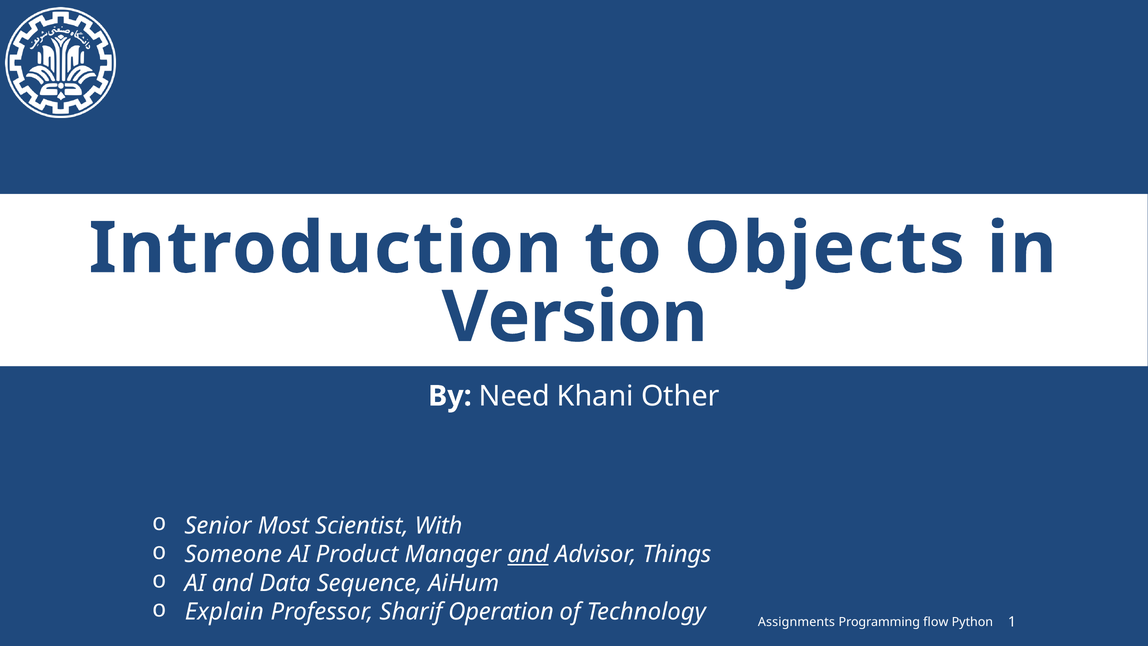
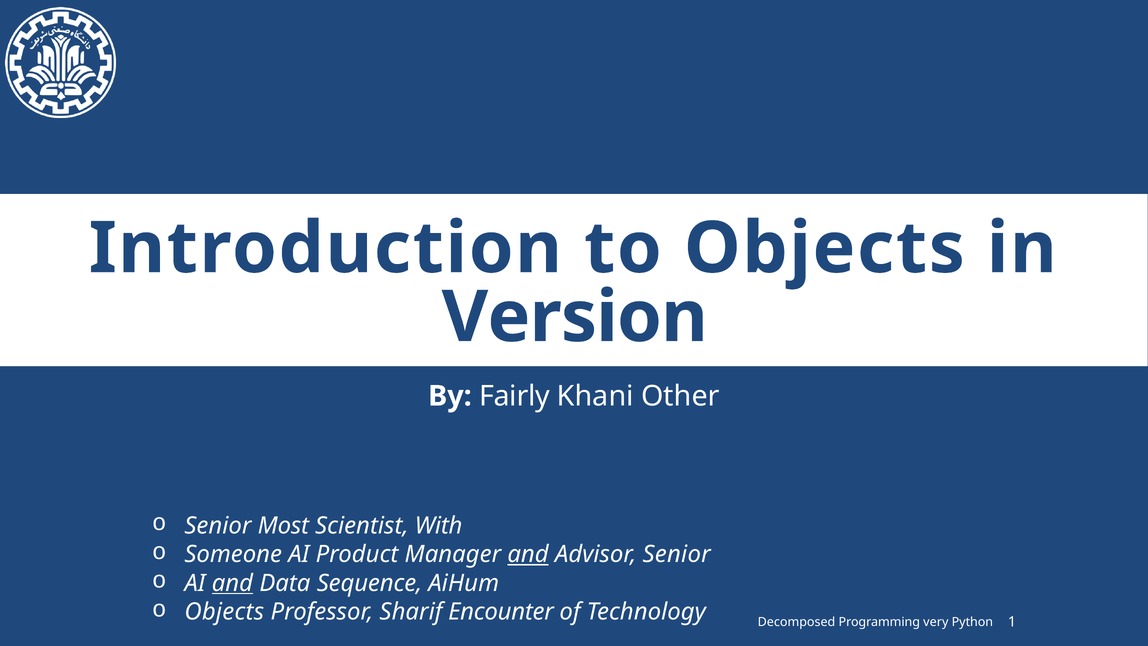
Need: Need -> Fairly (514, 396)
Advisor Things: Things -> Senior (677, 554)
and underline: none -> present (232, 583)
Explain: Explain -> Objects (224, 612)
Operation: Operation -> Encounter (501, 612)
Assignments: Assignments -> Decomposed (797, 622)
flow: flow -> very (936, 622)
